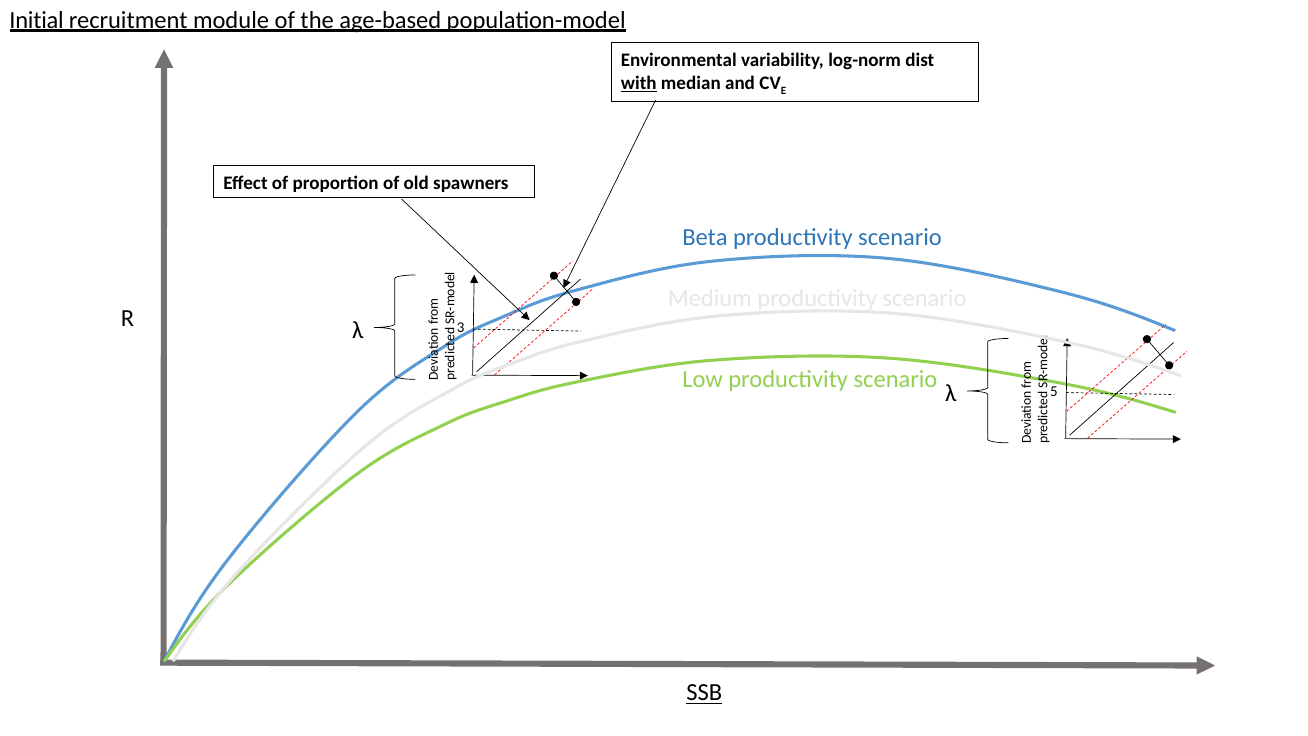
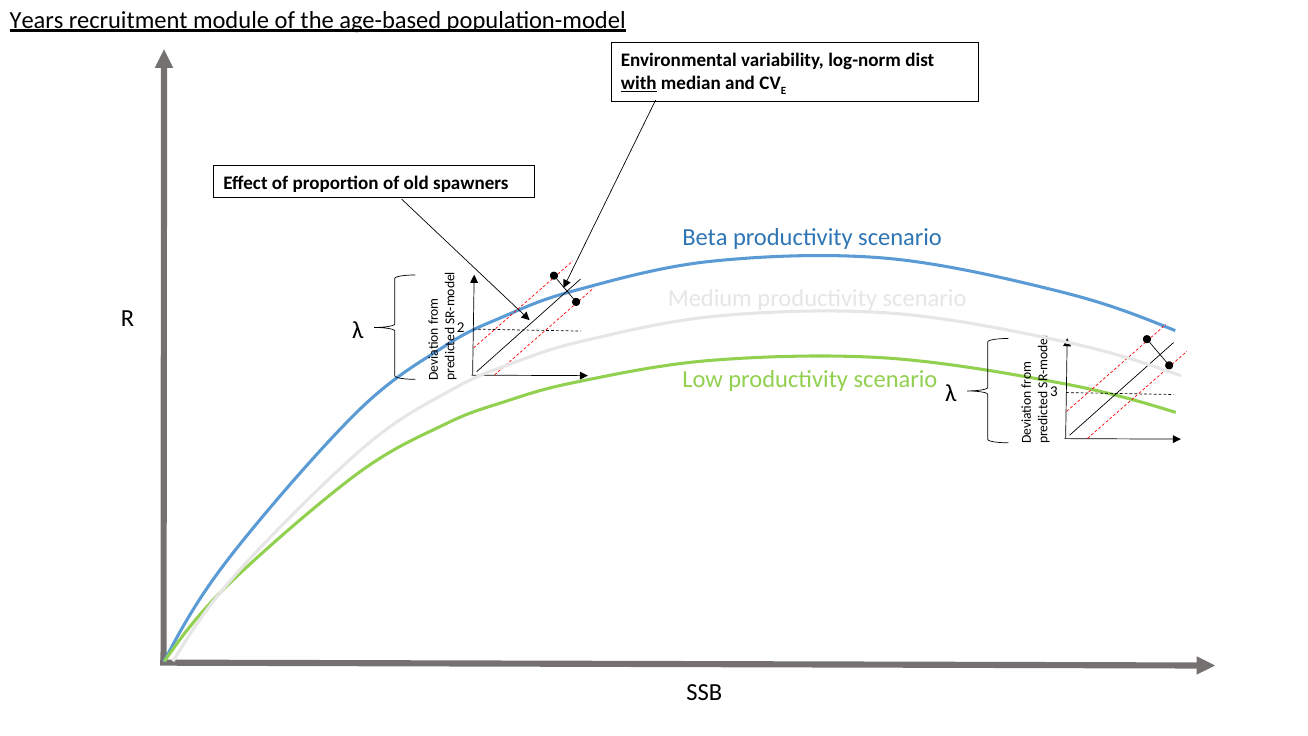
Initial: Initial -> Years (37, 20)
3: 3 -> 2 (461, 328)
5: 5 -> 3 (1054, 391)
SSB underline: present -> none (704, 693)
